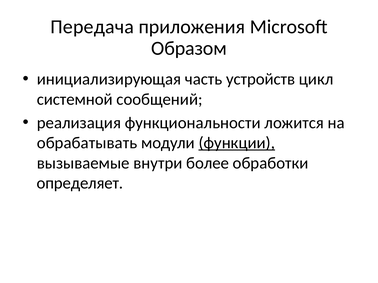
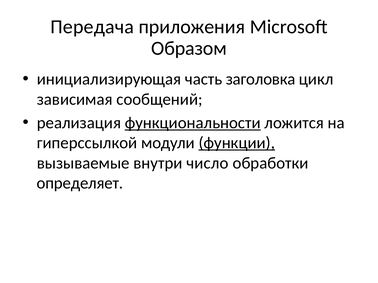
устройств: устройств -> заголовка (261, 79)
системной: системной -> зависимая (75, 99)
функциональности underline: none -> present (193, 123)
обрабатывать: обрабатывать -> гиперссылкой (87, 143)
более: более -> число (207, 163)
